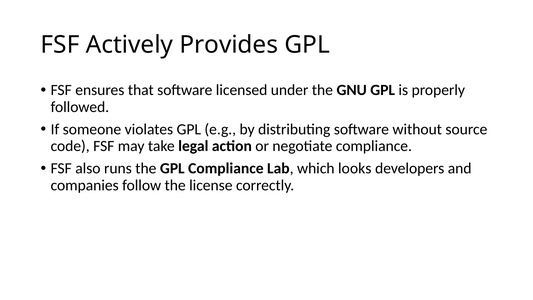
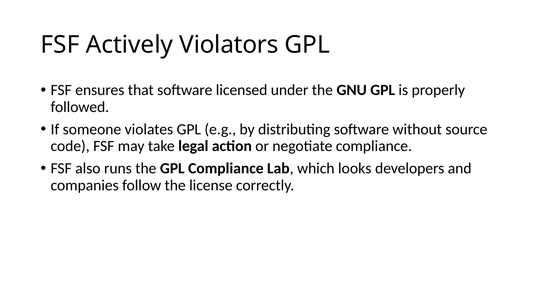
Provides: Provides -> Violators (229, 45)
